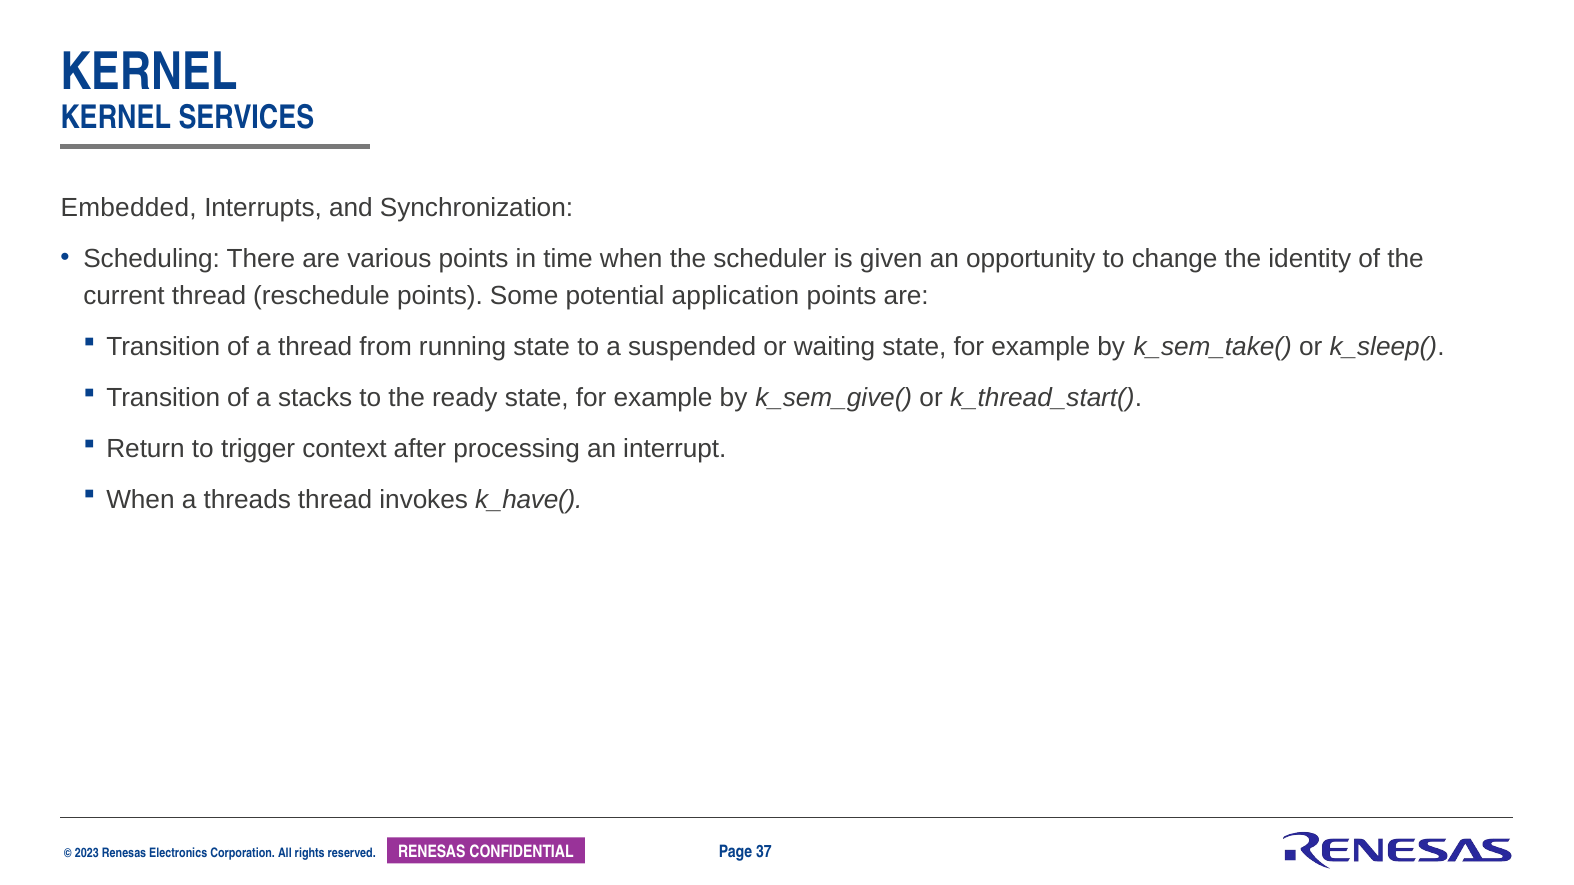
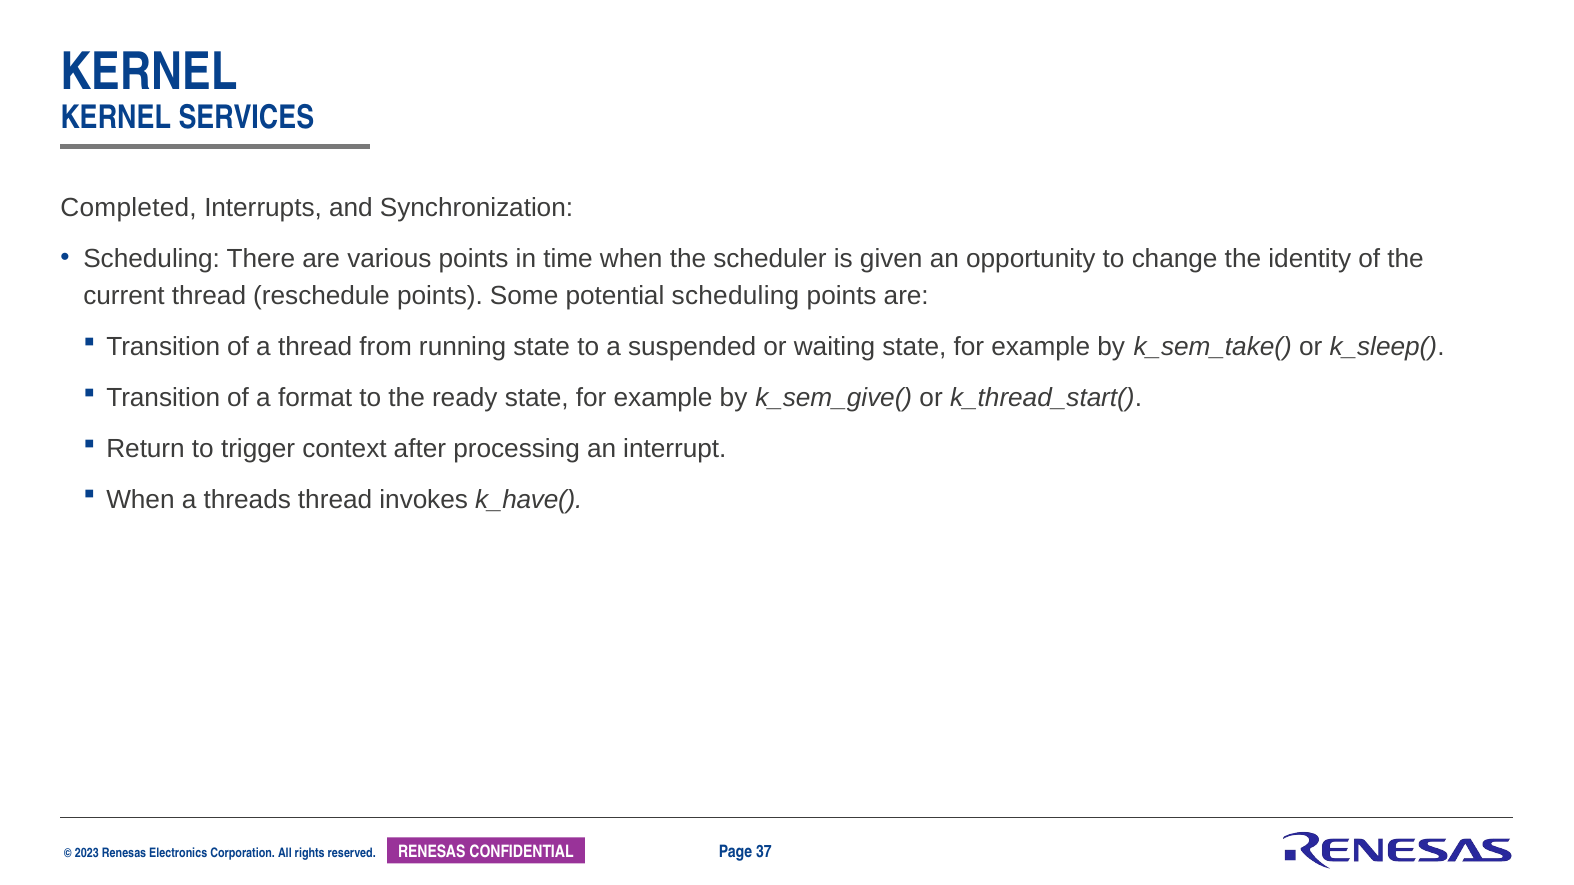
Embedded: Embedded -> Completed (129, 208)
potential application: application -> scheduling (735, 296)
stacks: stacks -> format (315, 398)
